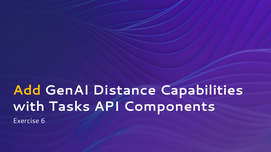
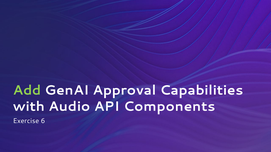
Add colour: yellow -> light green (27, 90)
Distance: Distance -> Approval (124, 90)
Tasks: Tasks -> Audio (69, 107)
